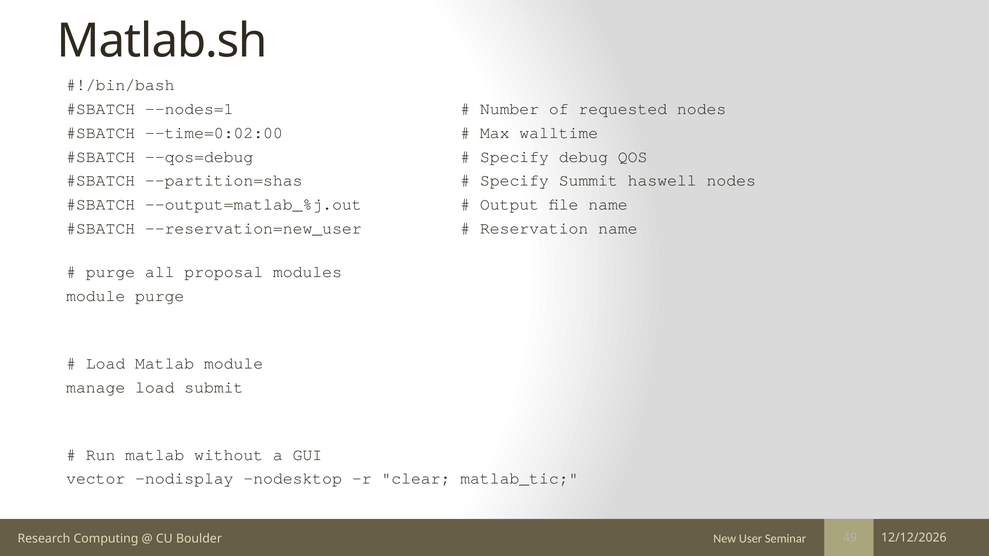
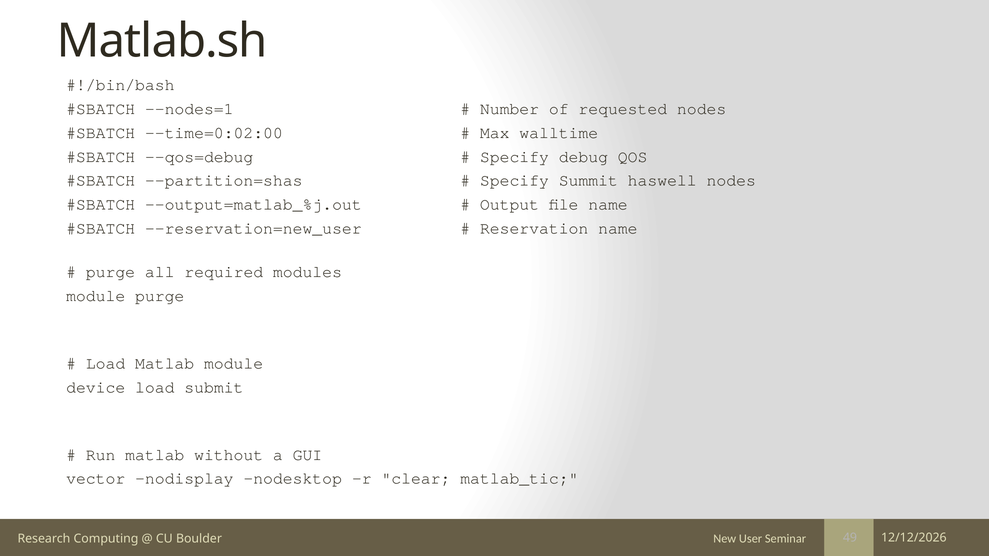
proposal: proposal -> required (224, 272)
manage: manage -> device (96, 387)
